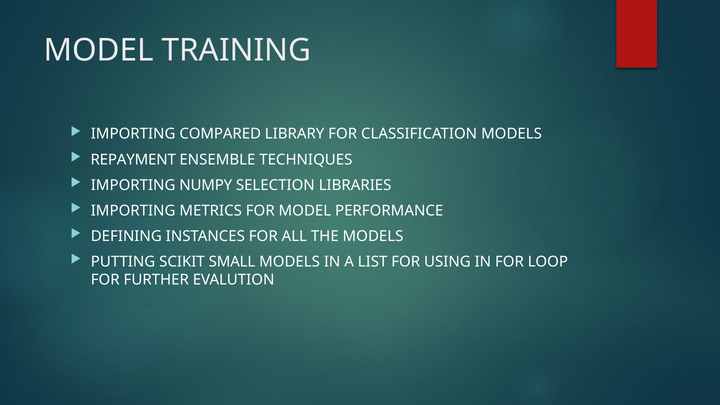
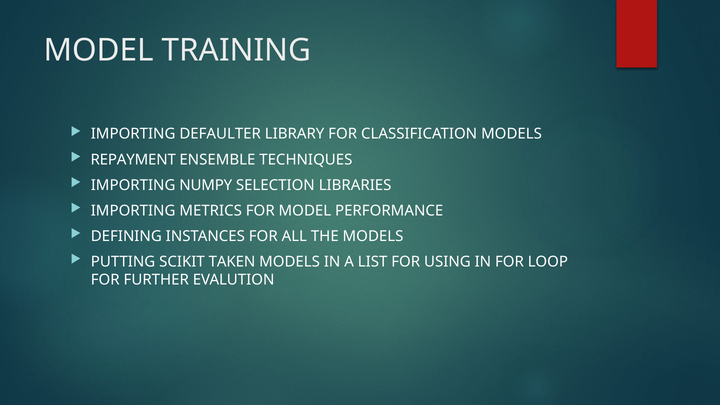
COMPARED: COMPARED -> DEFAULTER (220, 134)
SMALL: SMALL -> TAKEN (232, 262)
